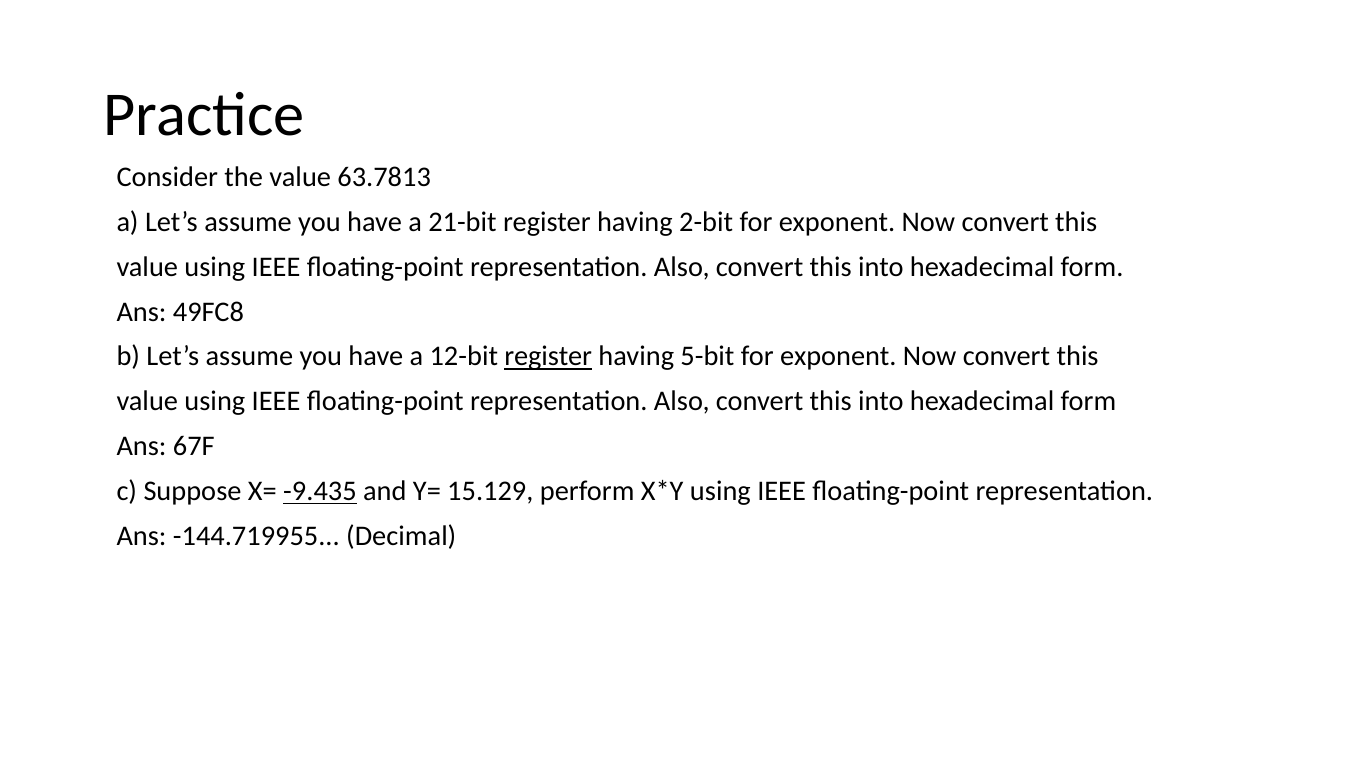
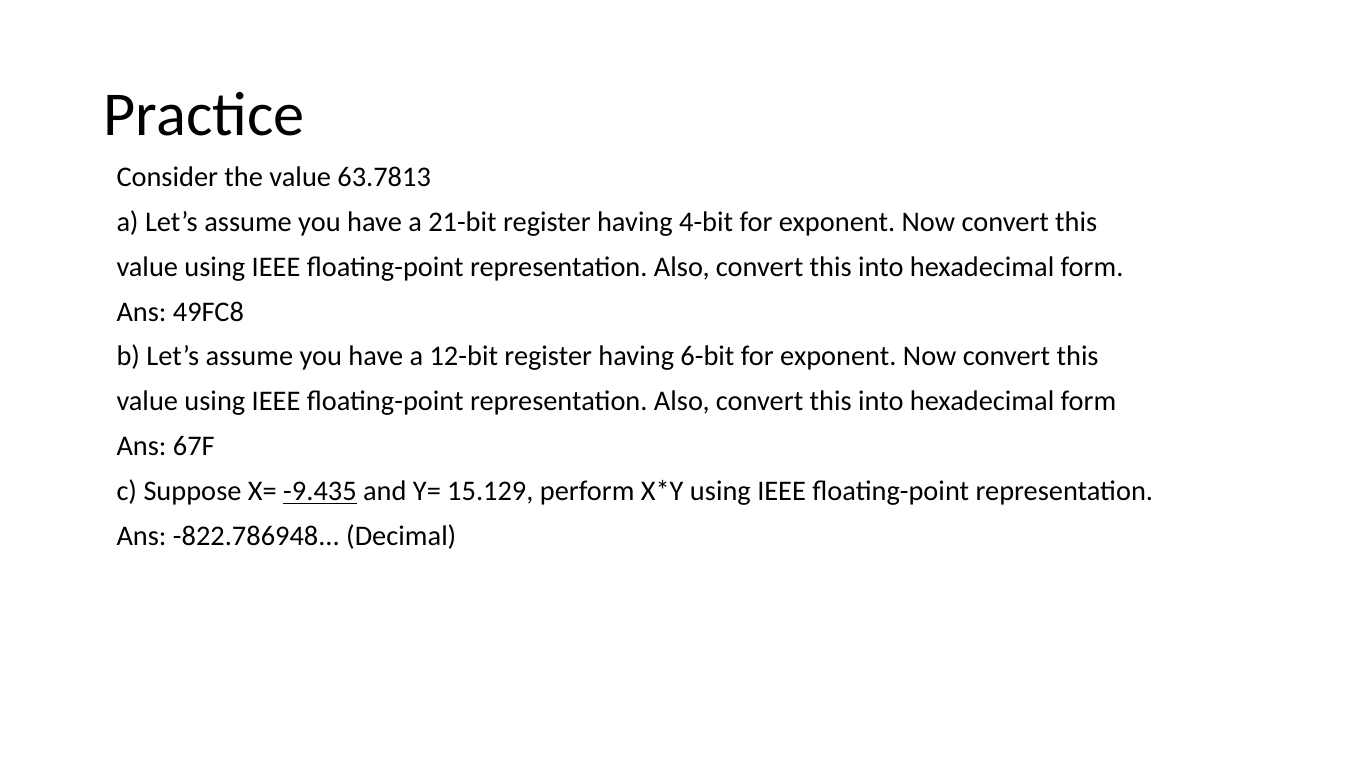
2-bit: 2-bit -> 4-bit (706, 222)
register underline: present -> none (548, 356)
5-bit: 5-bit -> 6-bit (707, 356)
-144.719955: -144.719955 -> -822.786948 (256, 536)
